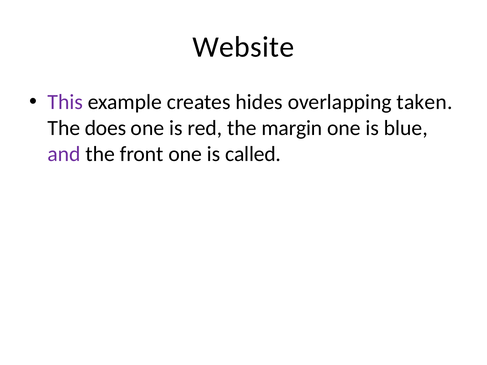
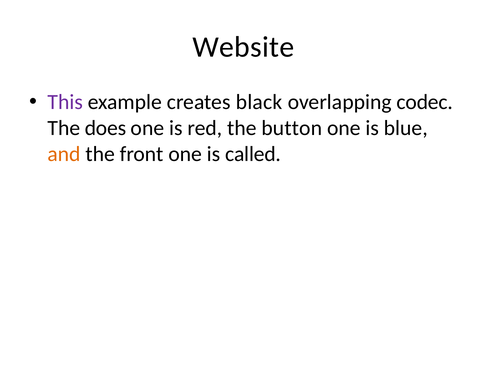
hides: hides -> black (259, 102)
taken: taken -> codec (425, 102)
margin: margin -> button (292, 128)
and colour: purple -> orange (64, 154)
